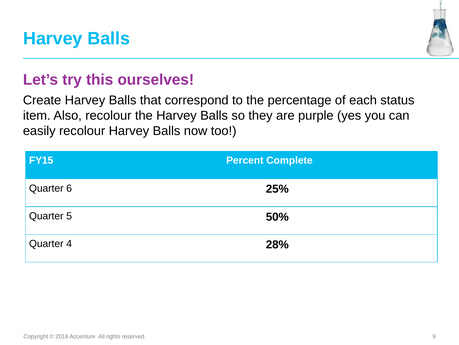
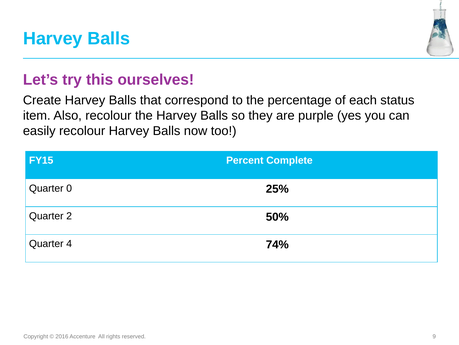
6: 6 -> 0 (69, 188)
5: 5 -> 2 (69, 216)
28%: 28% -> 74% (277, 244)
